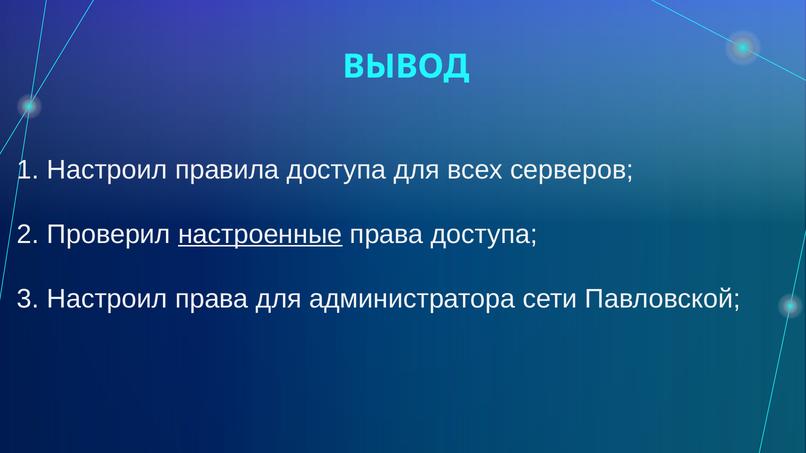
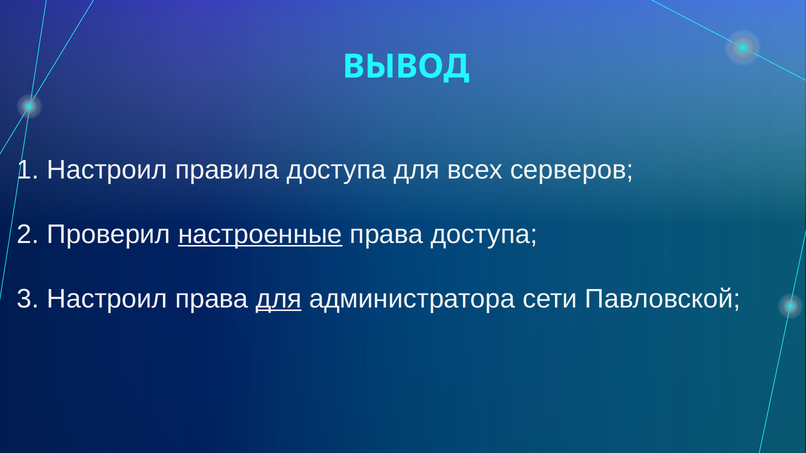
для underline: none -> present (279, 299)
